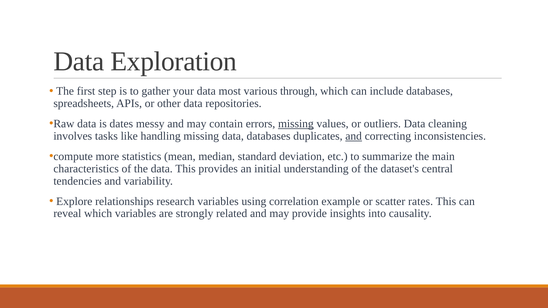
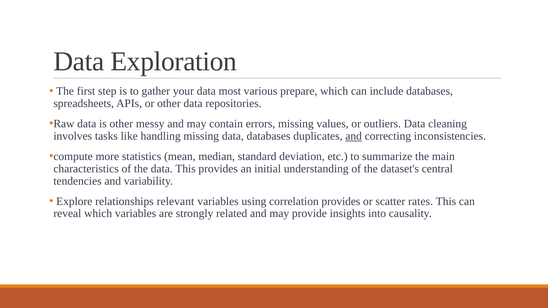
through: through -> prepare (299, 91)
is dates: dates -> other (121, 124)
missing underline: present -> none (296, 124)
research: research -> relevant (175, 201)
correlation example: example -> provides (341, 201)
